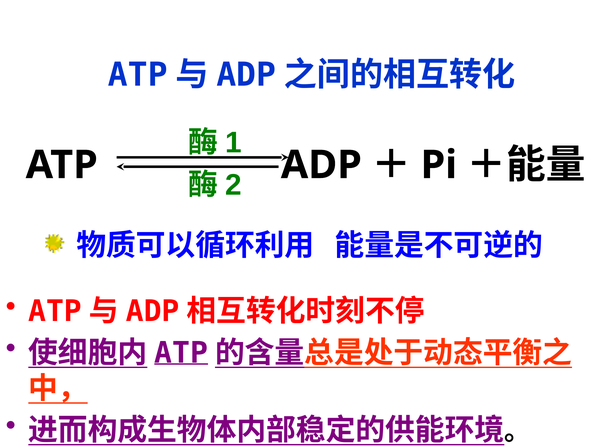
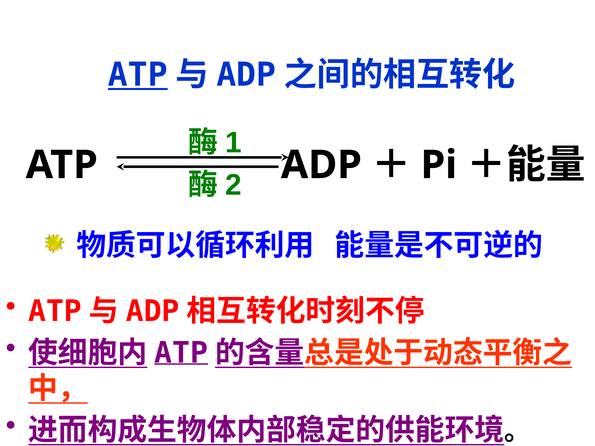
ATP underline: none -> present (138, 75)
